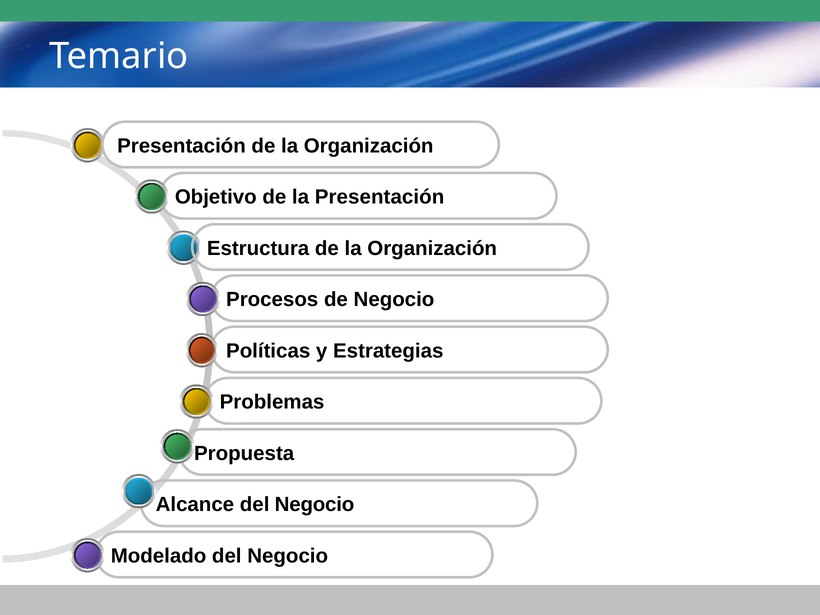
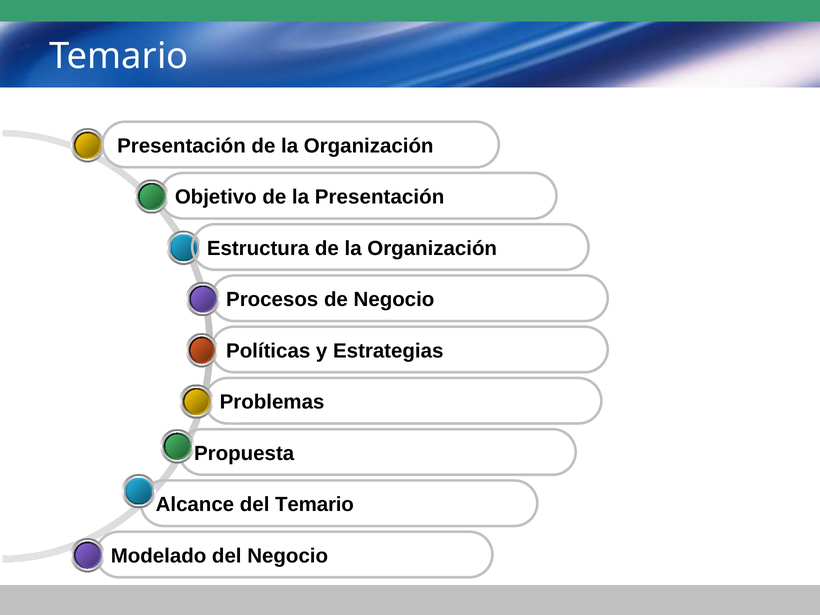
Negocio: Negocio -> Temario (314, 505)
